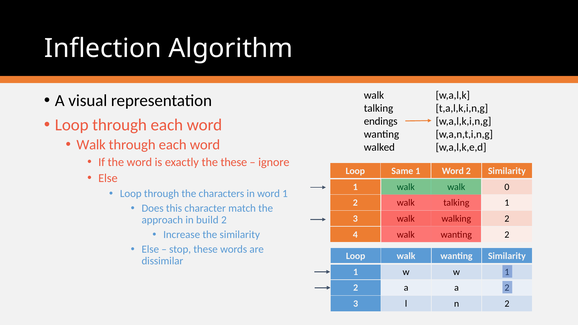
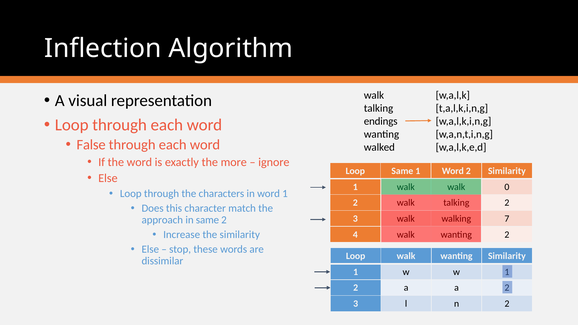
Walk: Walk -> False (91, 145)
the these: these -> more (234, 162)
1: 1 -> 2 (507, 203)
2: 2 -> 7 (507, 219)
in build: build -> same (207, 220)
